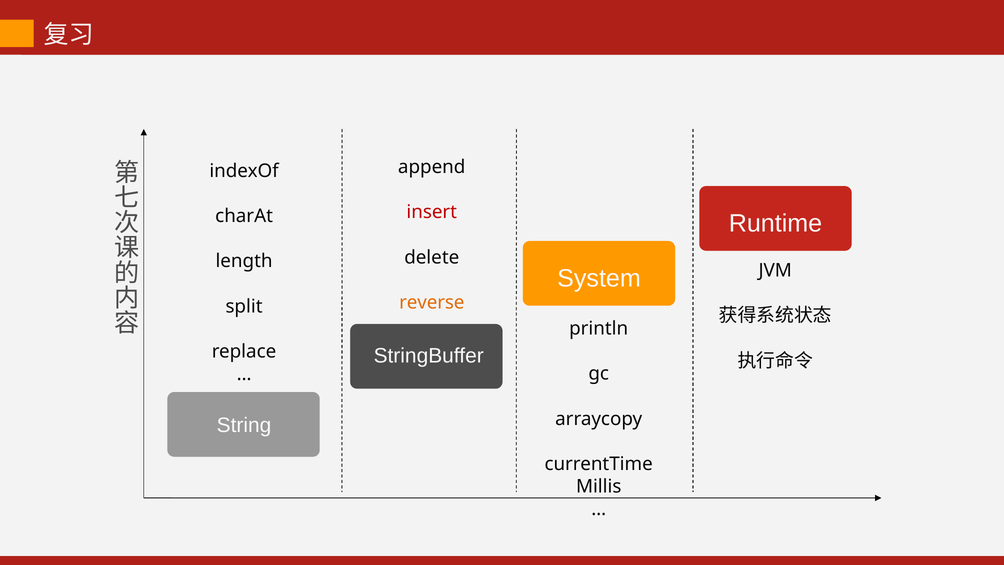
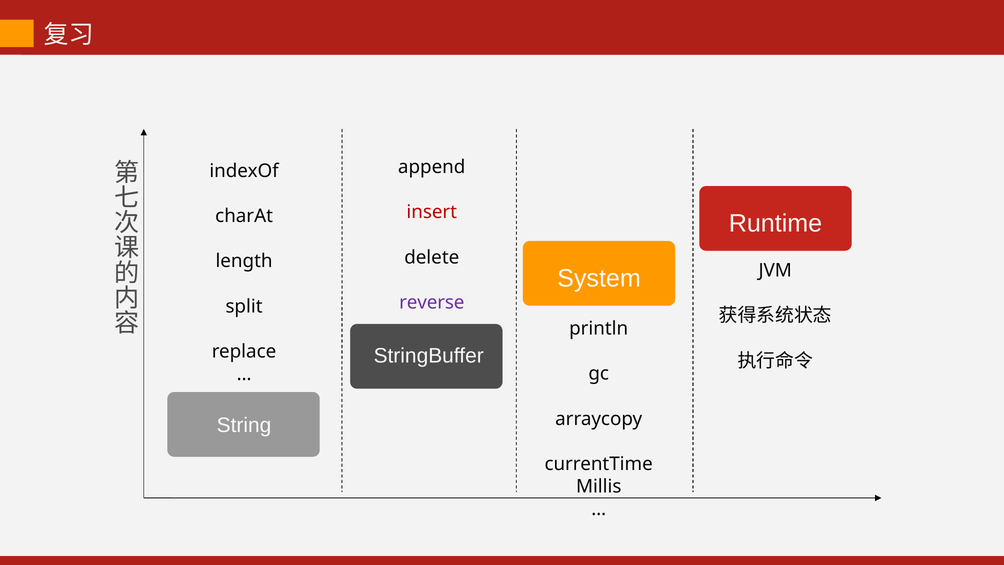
reverse colour: orange -> purple (432, 302)
